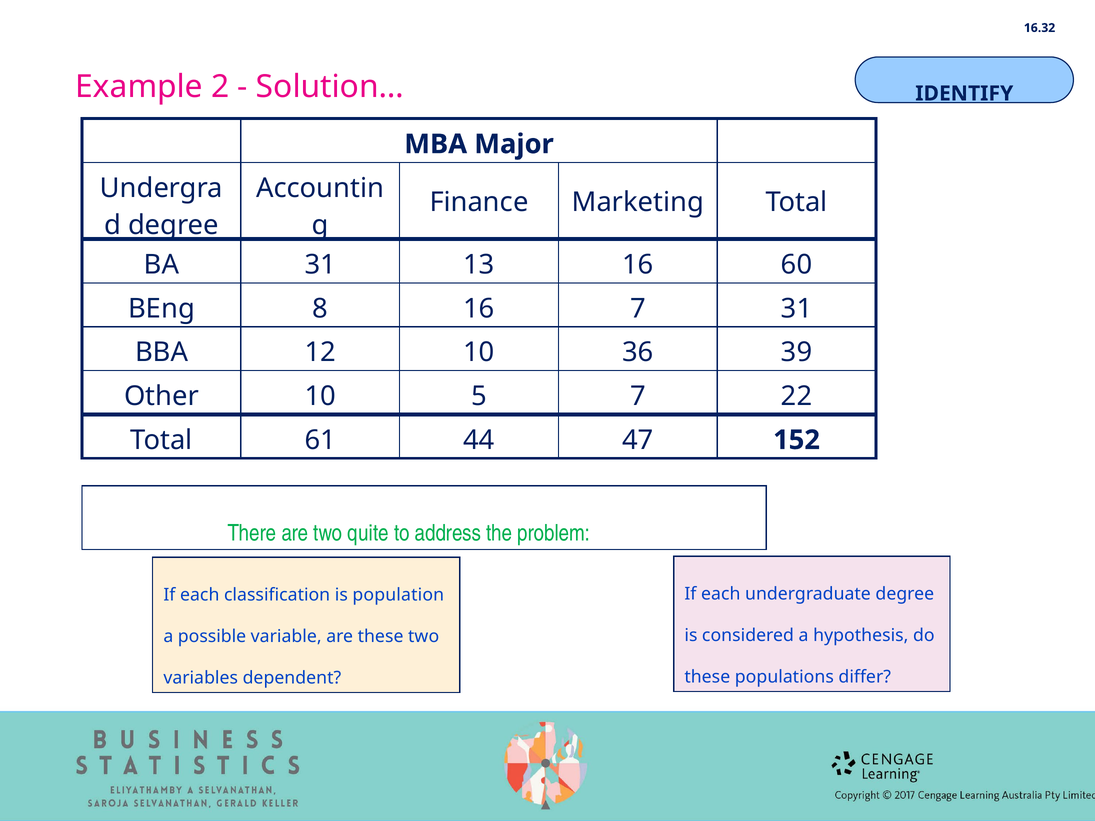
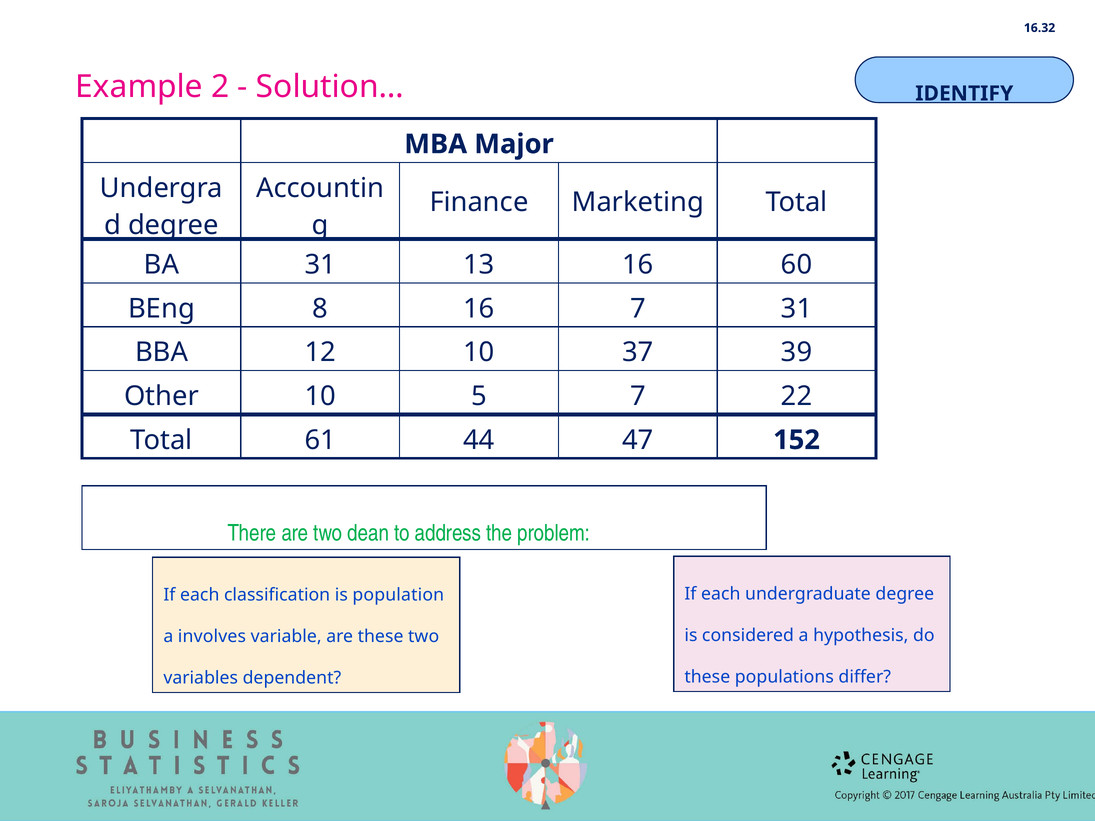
36: 36 -> 37 (638, 352)
quite: quite -> dean (368, 533)
possible: possible -> involves (212, 636)
